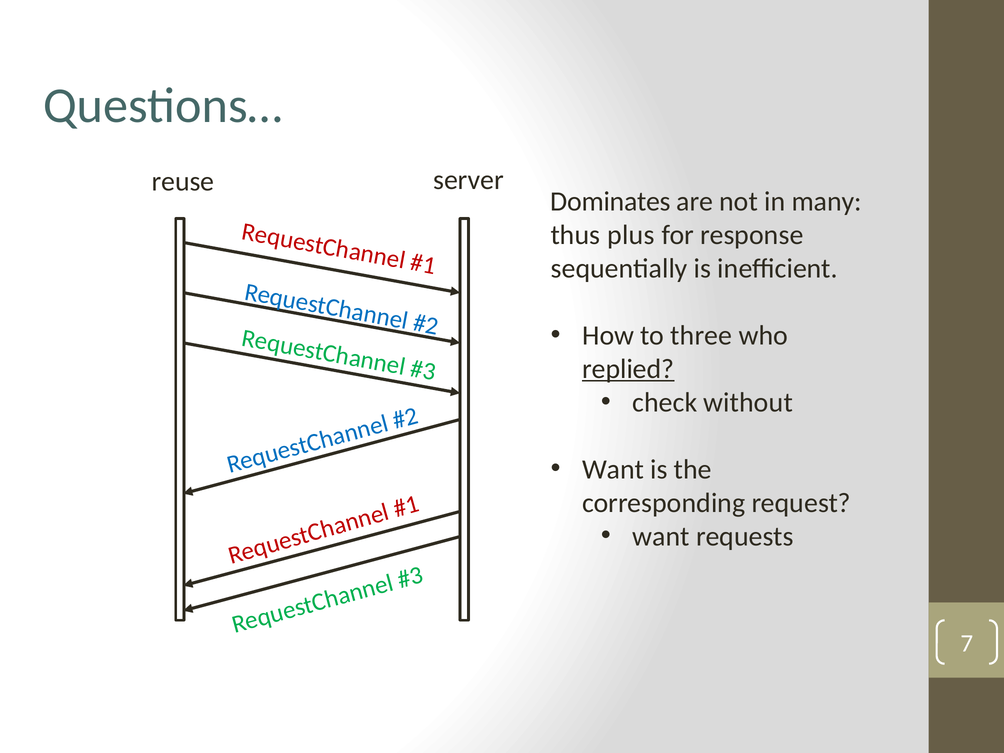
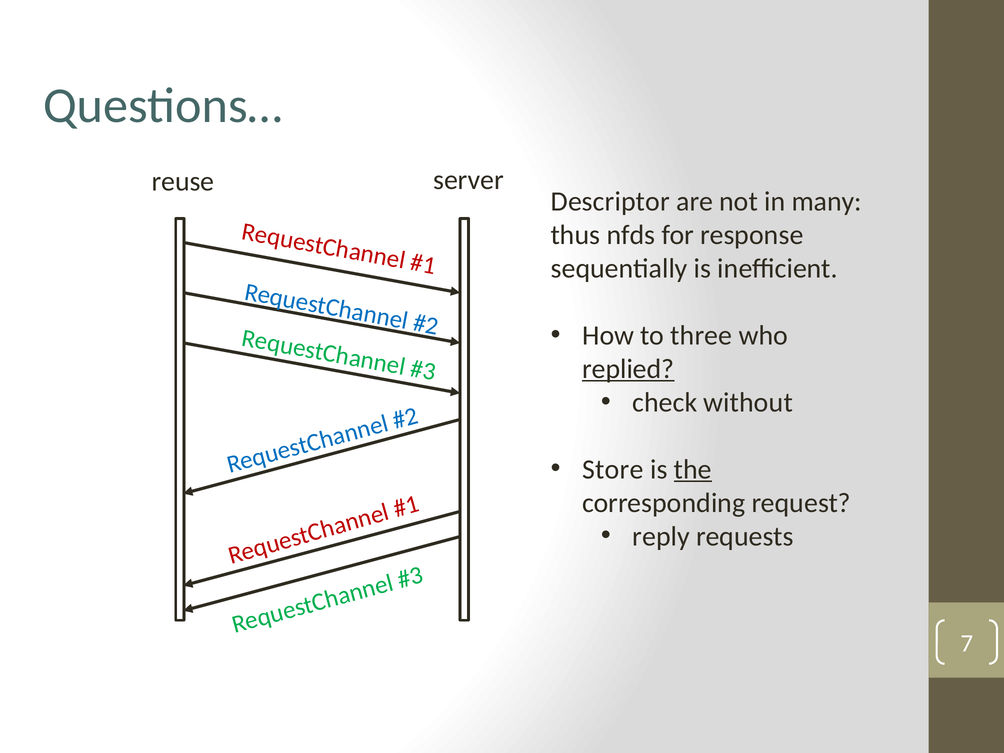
Dominates: Dominates -> Descriptor (610, 202)
plus: plus -> nfds (631, 235)
Want: Want -> Store (613, 469)
the underline: none -> present (693, 469)
want: want -> reply (661, 536)
